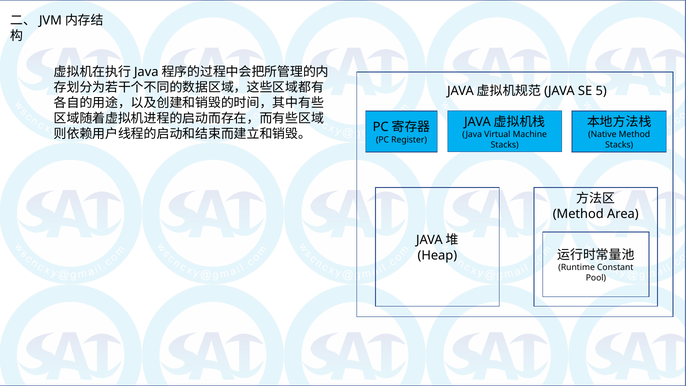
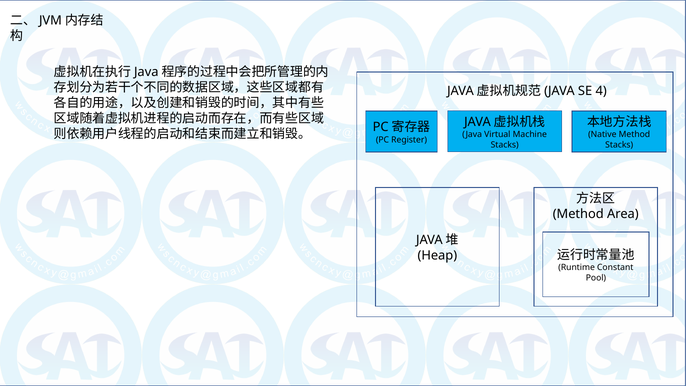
5: 5 -> 4 (601, 91)
